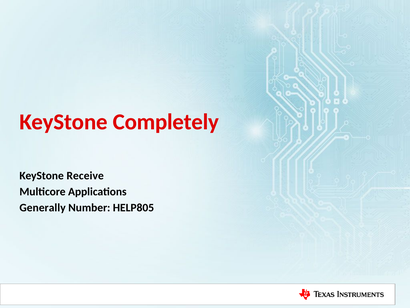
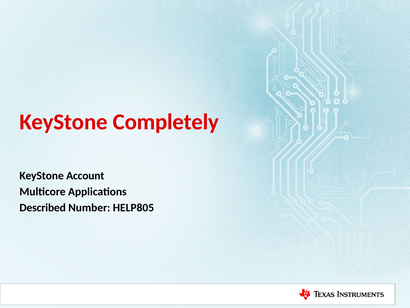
Receive: Receive -> Account (85, 176)
Generally: Generally -> Described (43, 207)
